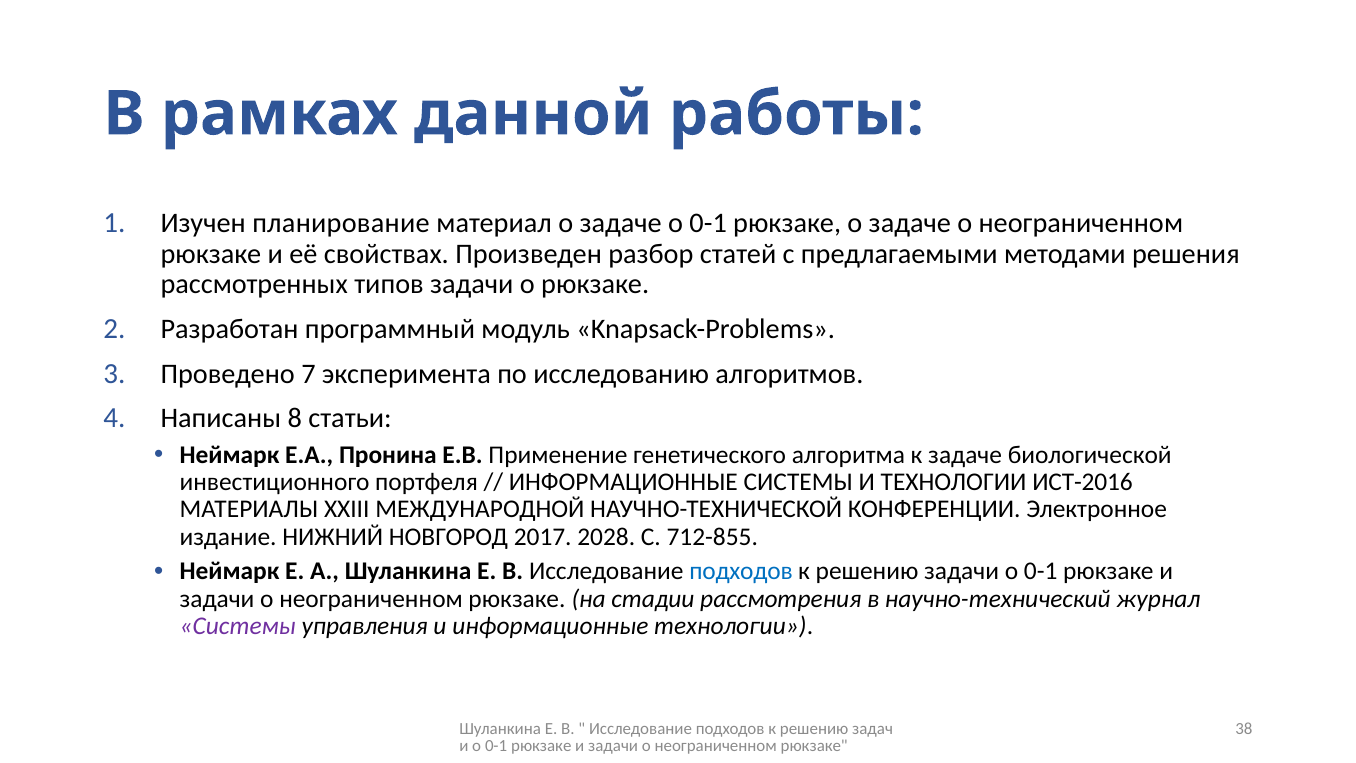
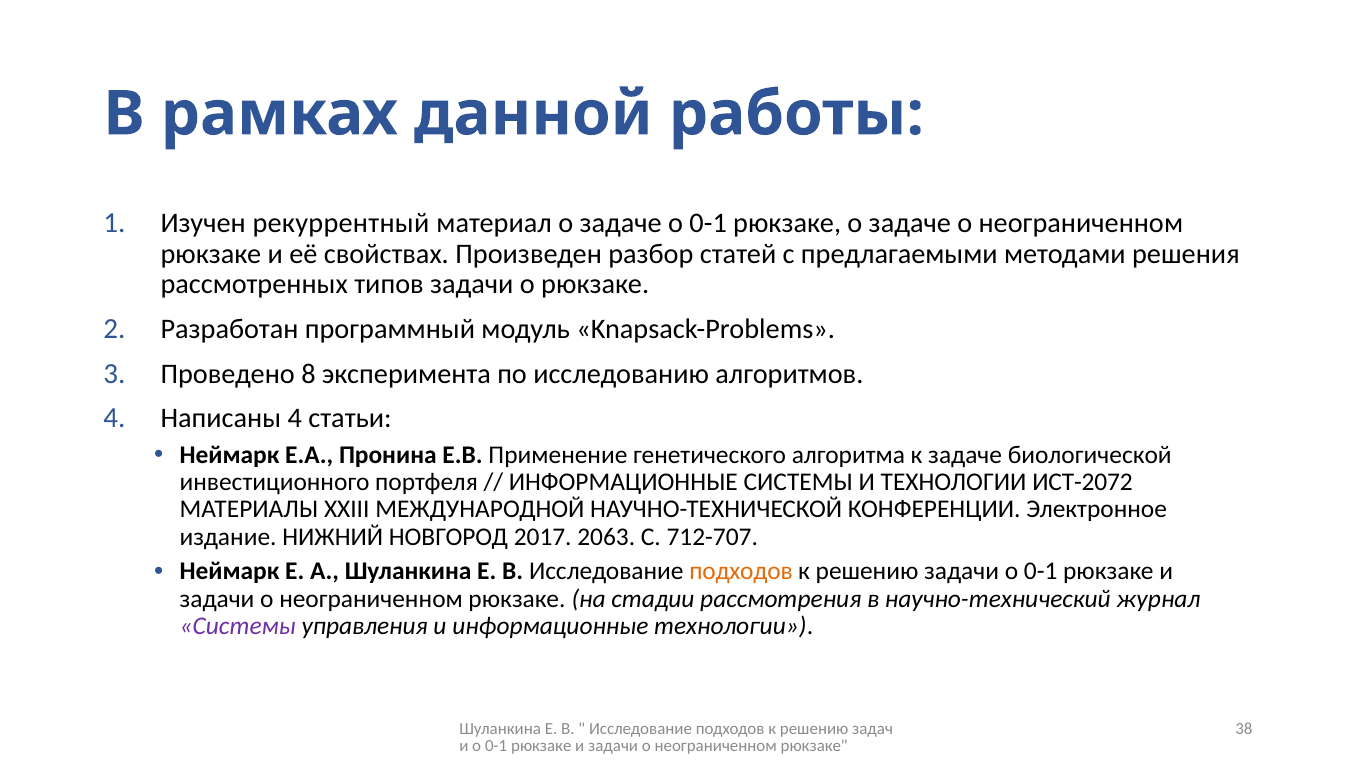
планирование: планирование -> рекуррентный (341, 223)
7: 7 -> 8 (308, 374)
Написаны 8: 8 -> 4 (295, 418)
ИСТ-2016: ИСТ-2016 -> ИСТ-2072 (1083, 482)
2028: 2028 -> 2063 (606, 537)
712-855: 712-855 -> 712-707 (712, 537)
подходов colour: blue -> orange (741, 571)
